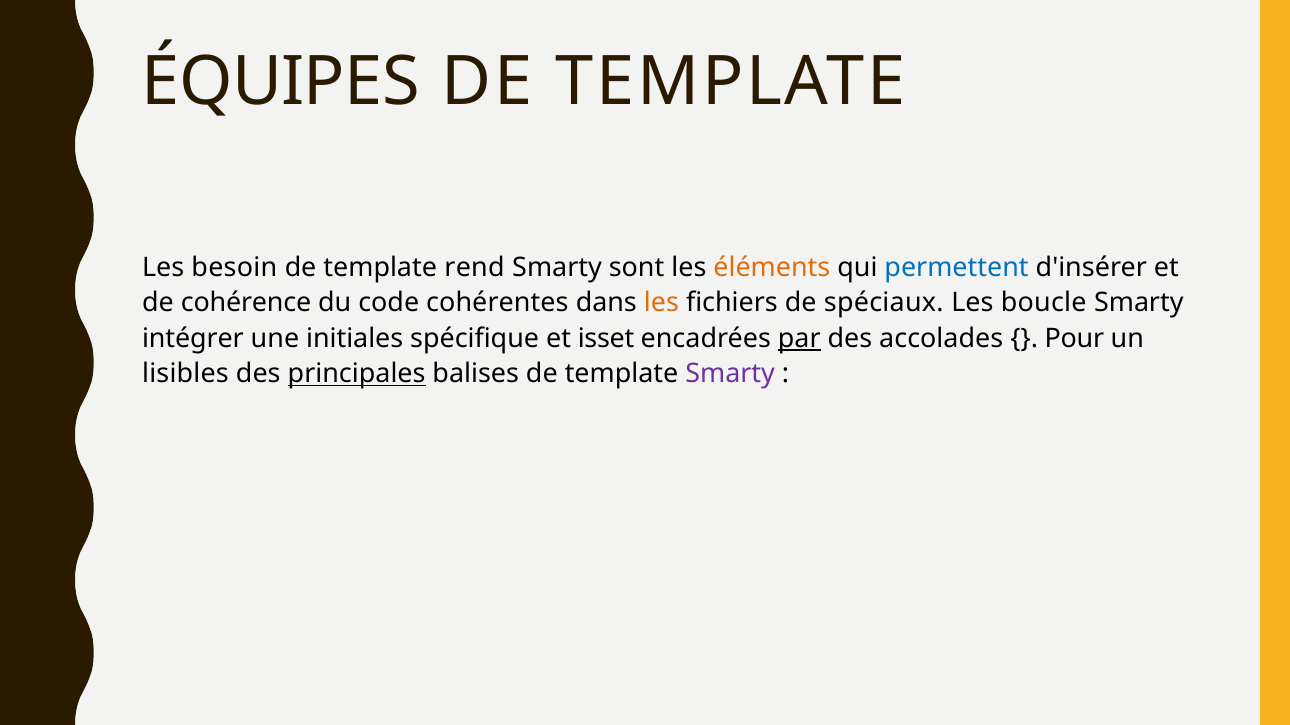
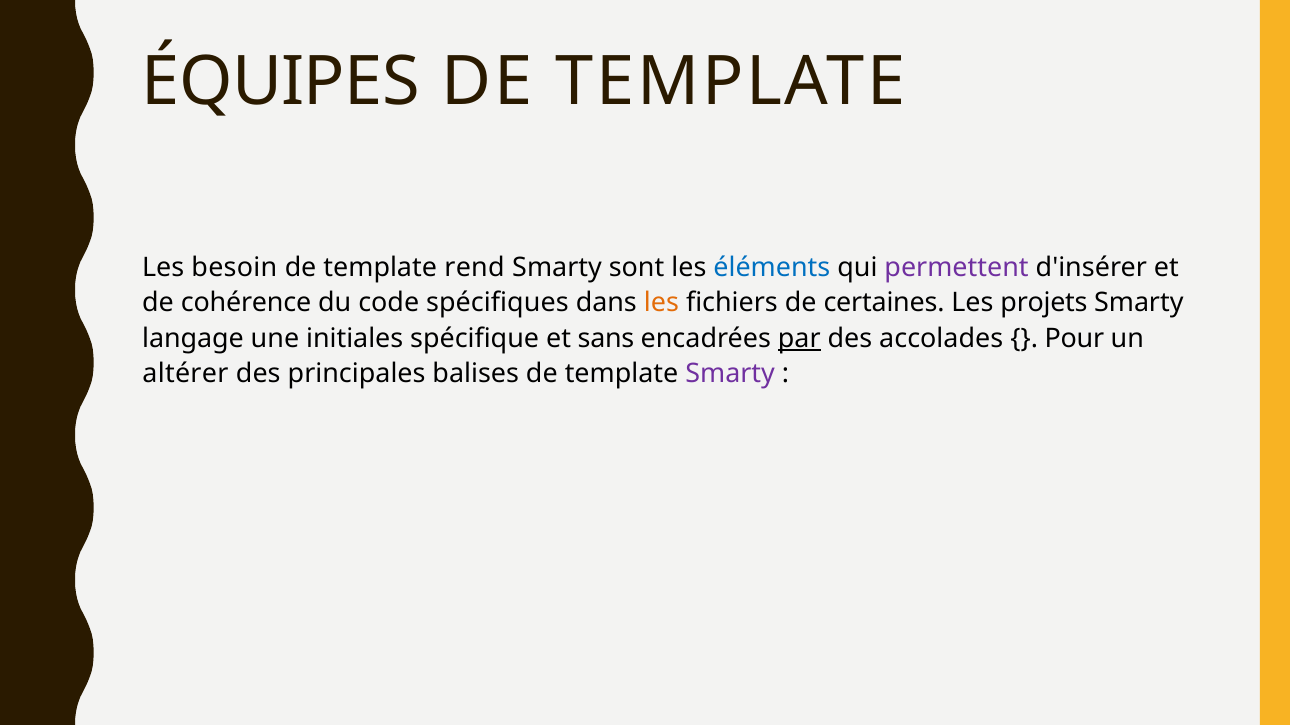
éléments colour: orange -> blue (772, 268)
permettent colour: blue -> purple (957, 268)
cohérentes: cohérentes -> spécifiques (497, 303)
spéciaux: spéciaux -> certaines (884, 303)
boucle: boucle -> projets (1044, 303)
intégrer: intégrer -> langage (193, 339)
isset: isset -> sans (606, 339)
lisibles: lisibles -> altérer (185, 374)
principales underline: present -> none (357, 374)
